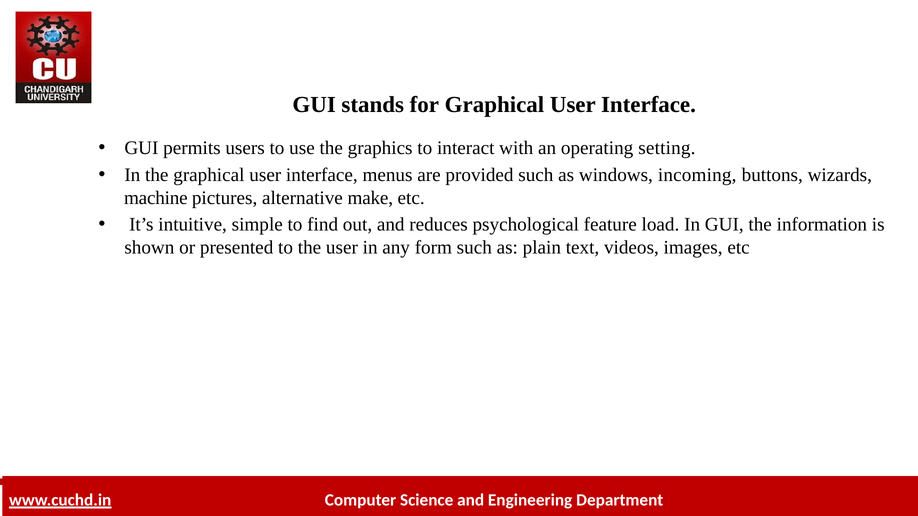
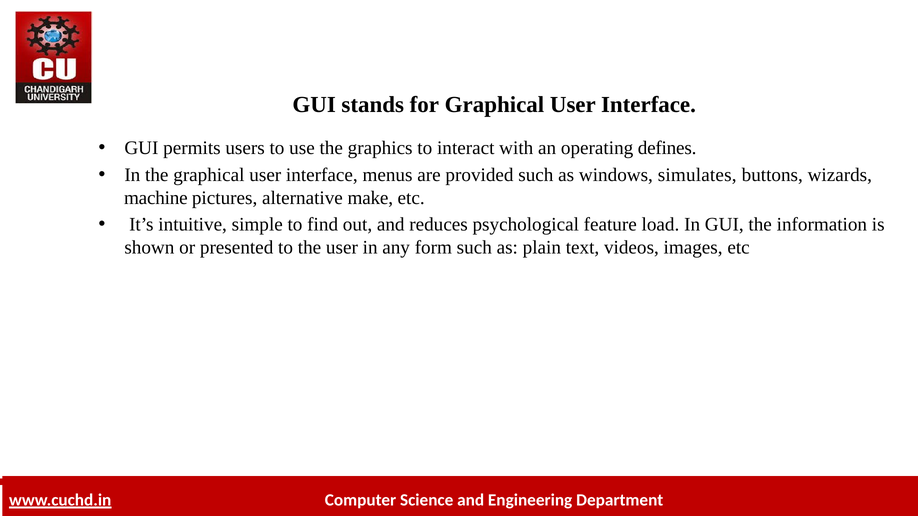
setting: setting -> defines (667, 148)
incoming: incoming -> simulates (697, 175)
